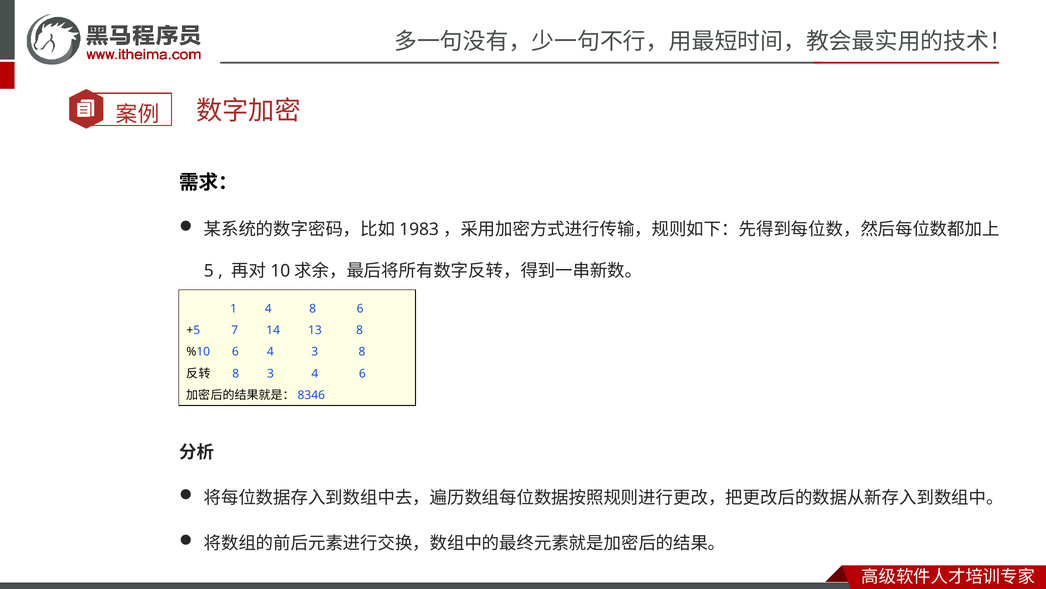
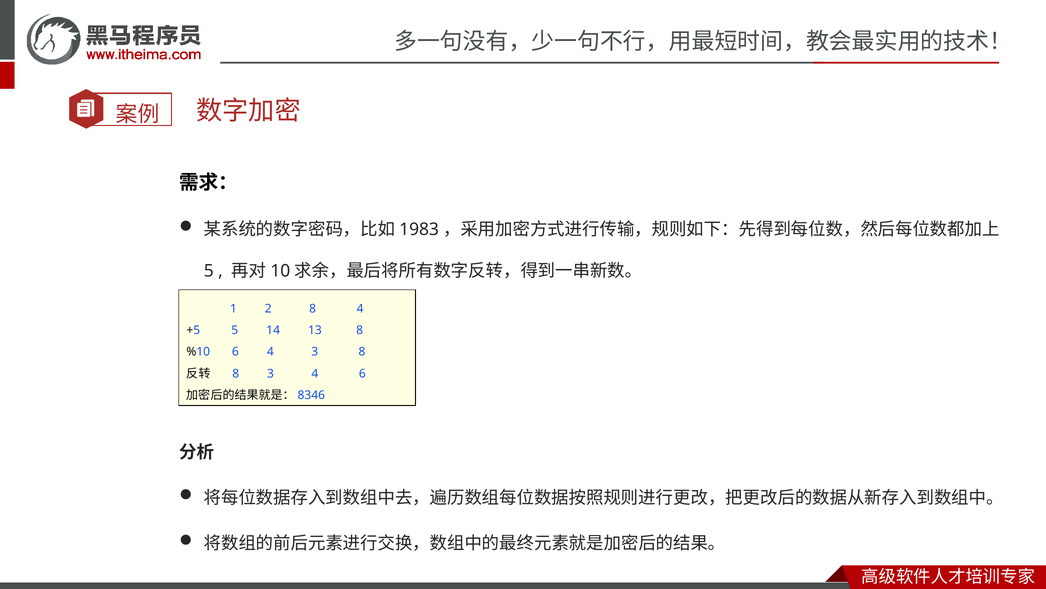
1 4: 4 -> 2 (268, 308)
8 6: 6 -> 4 (360, 308)
+5 7: 7 -> 5 (235, 330)
